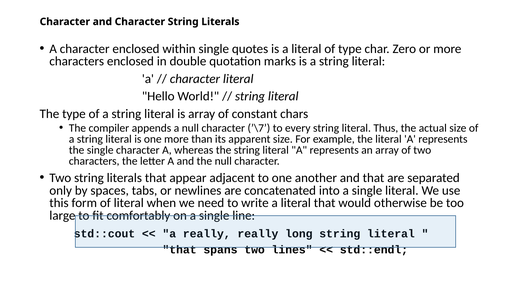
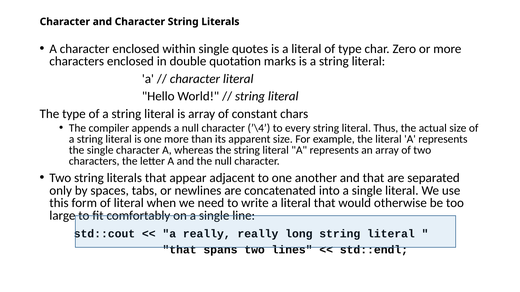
’\7: ’\7 -> ’\4 (259, 128)
